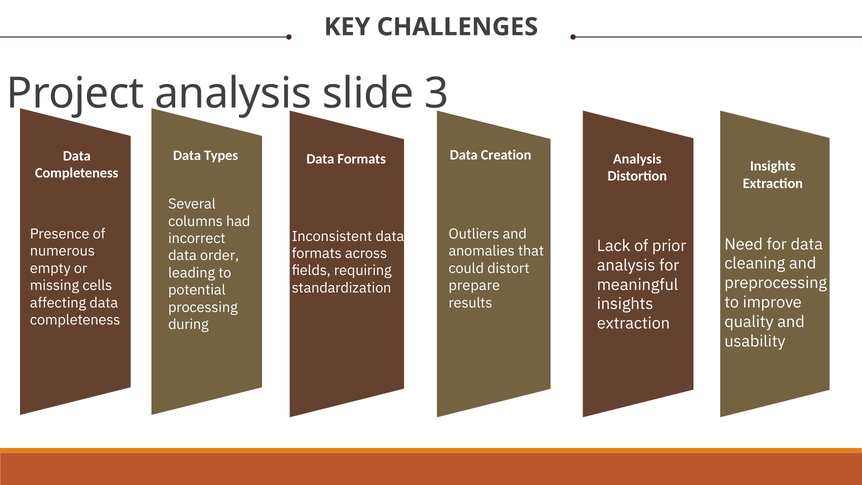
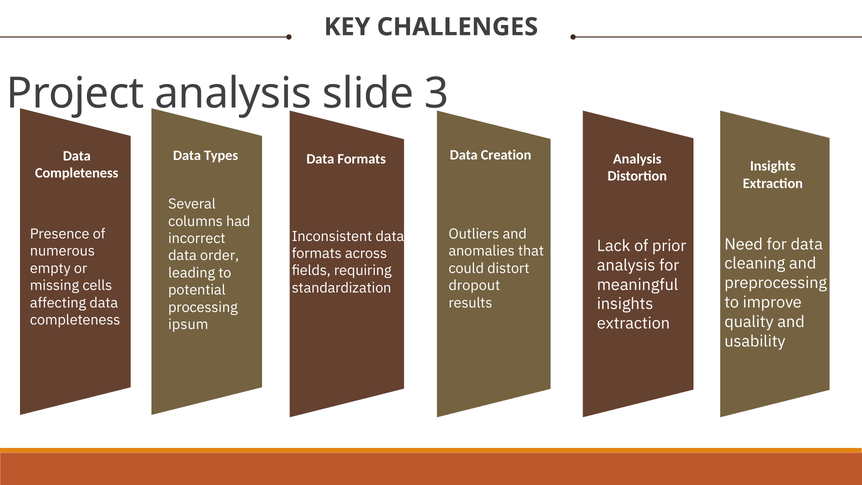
prepare: prepare -> dropout (474, 286)
during: during -> ipsum (188, 325)
